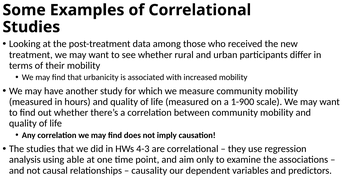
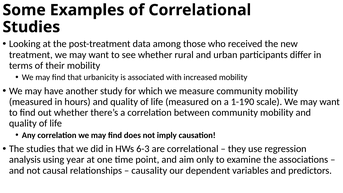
1-900: 1-900 -> 1-190 (243, 102)
4-3: 4-3 -> 6-3 (143, 149)
able: able -> year (75, 160)
